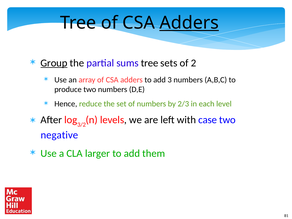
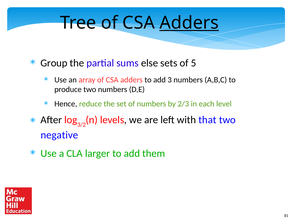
Group underline: present -> none (54, 63)
sums tree: tree -> else (150, 63)
2: 2 -> 5 (194, 63)
case: case -> that (208, 120)
